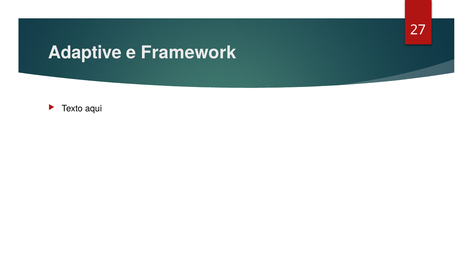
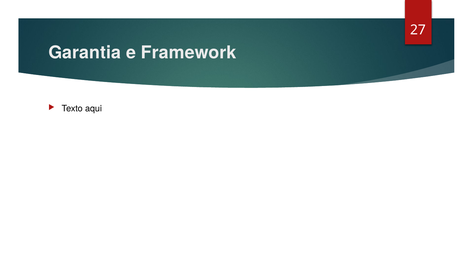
Adaptive: Adaptive -> Garantia (85, 53)
